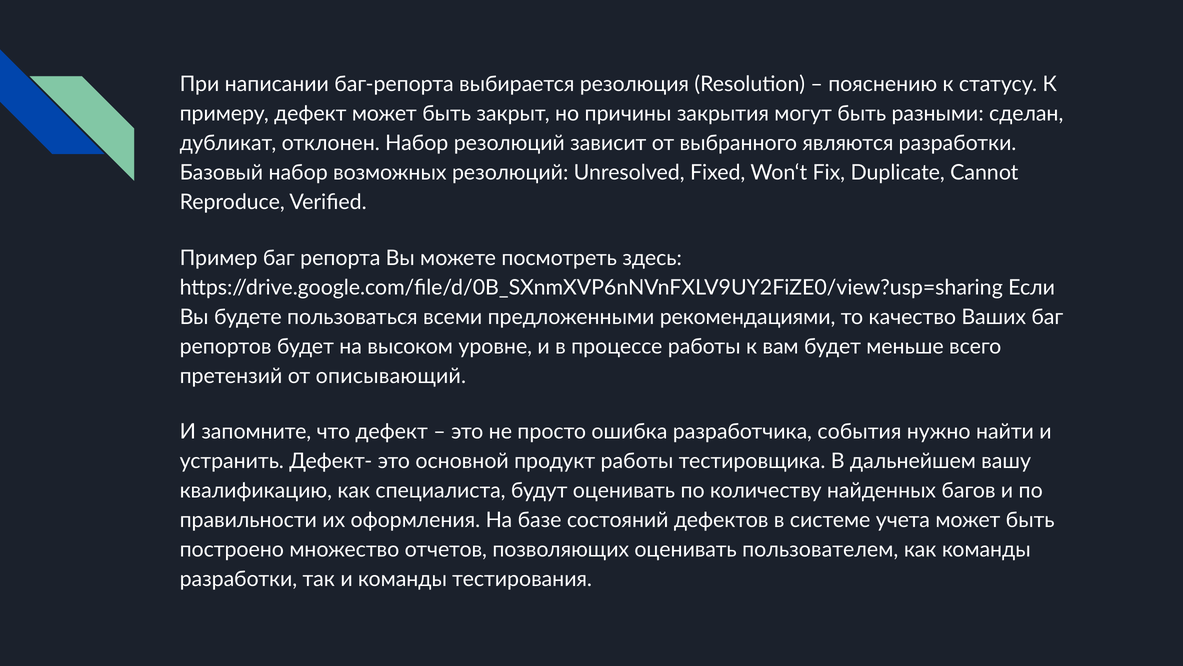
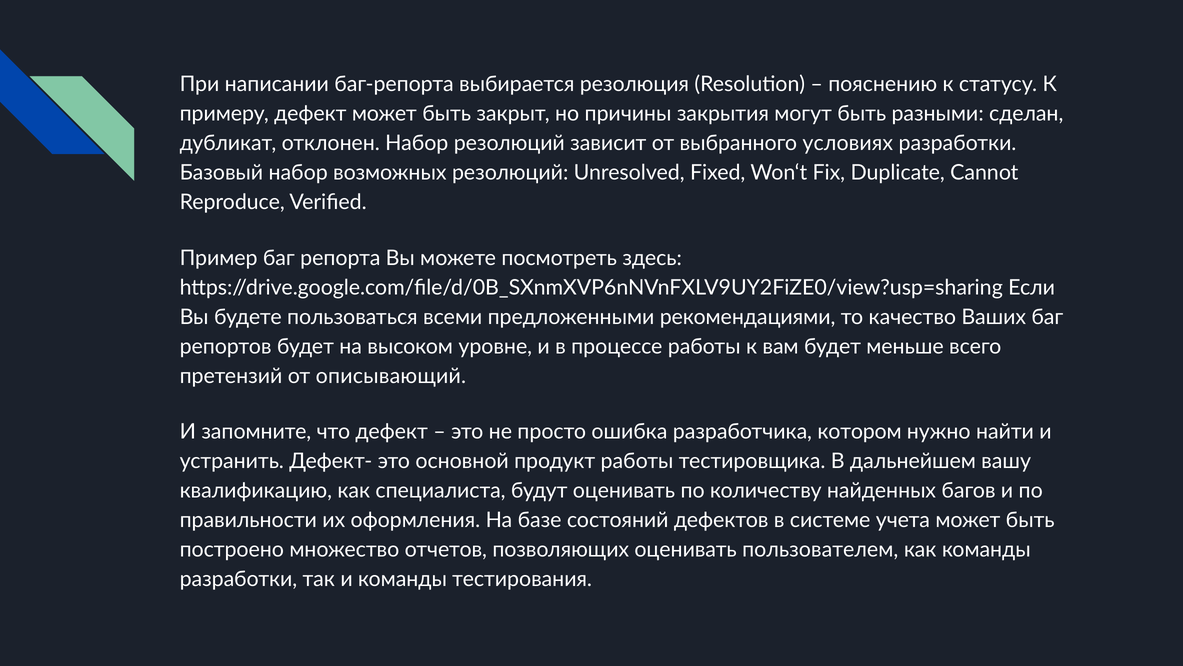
являются: являются -> условиях (848, 143)
события: события -> котором (860, 432)
